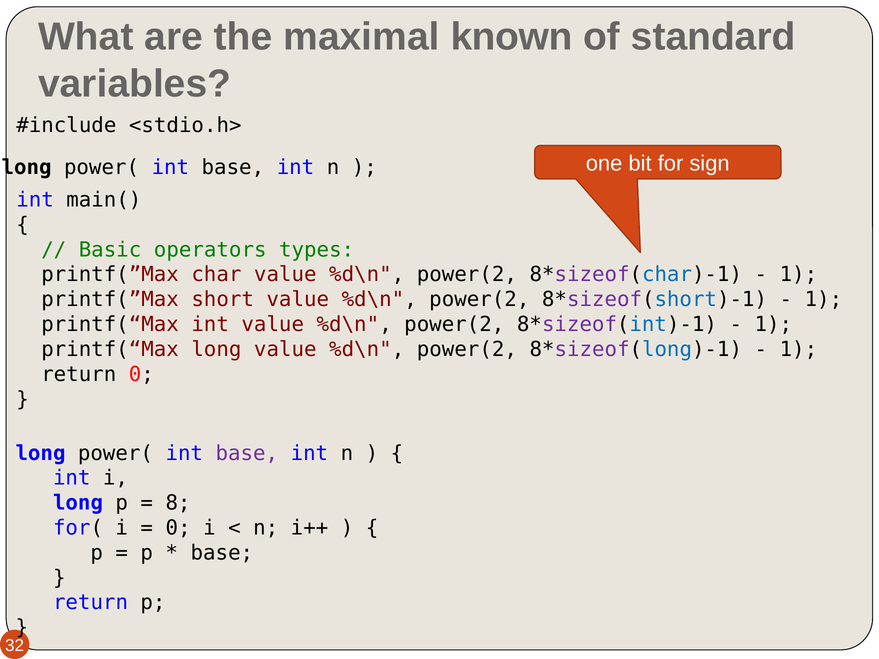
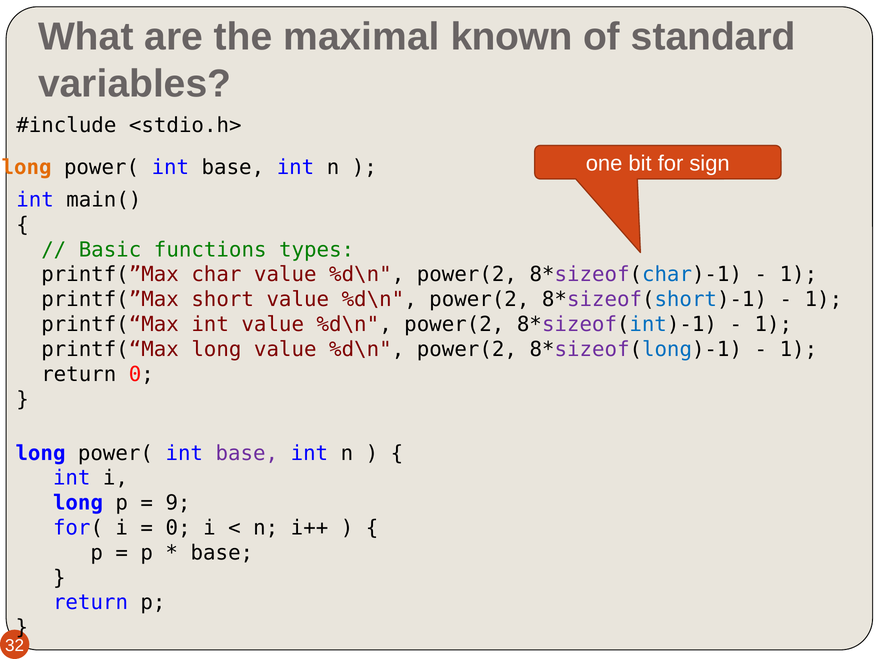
long colour: black -> orange (27, 167)
operators: operators -> functions (210, 250)
8: 8 -> 9 (178, 503)
